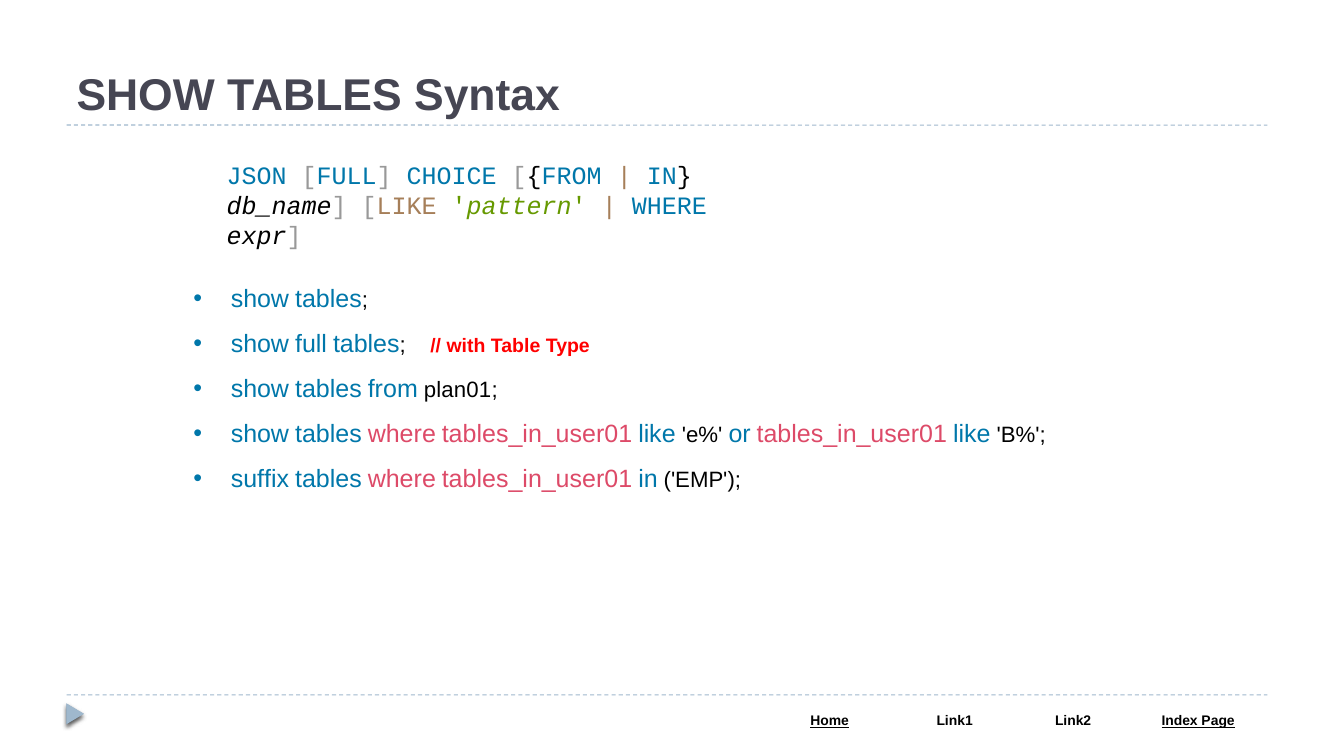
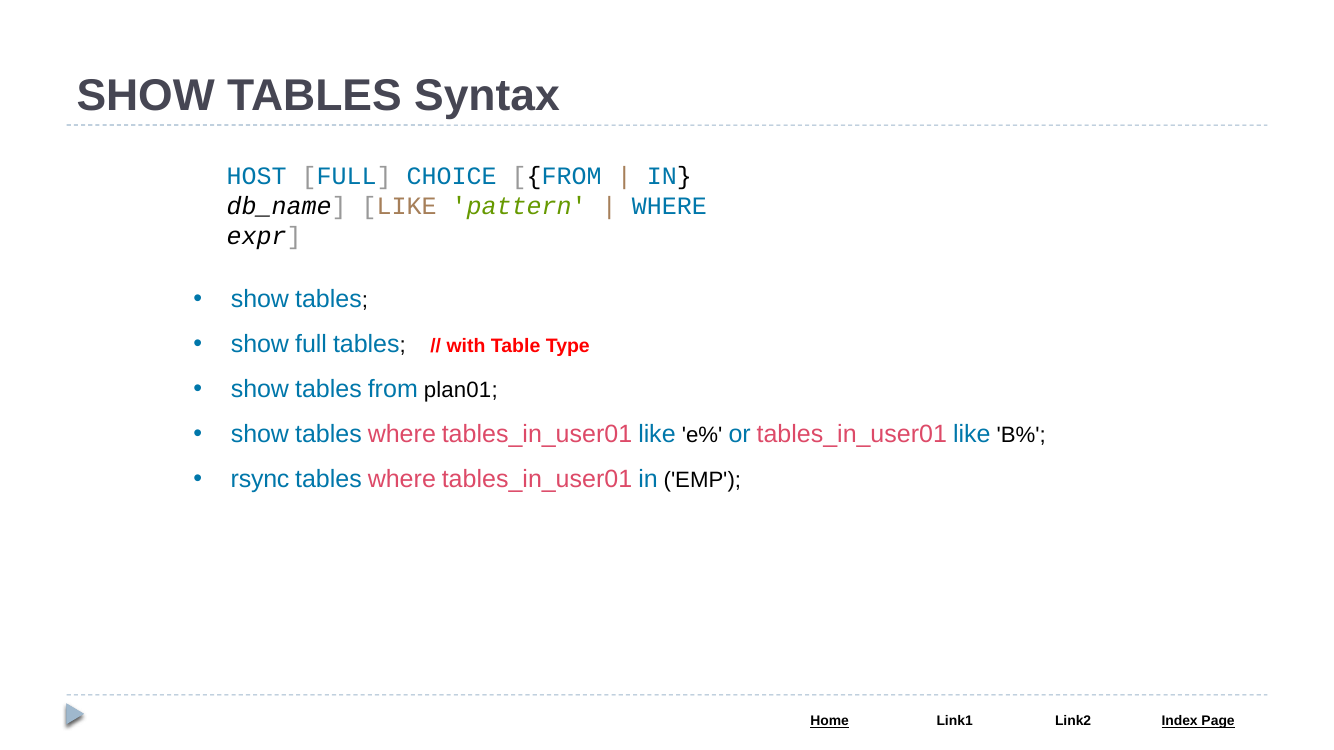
JSON: JSON -> HOST (257, 176)
suffix: suffix -> rsync (260, 480)
